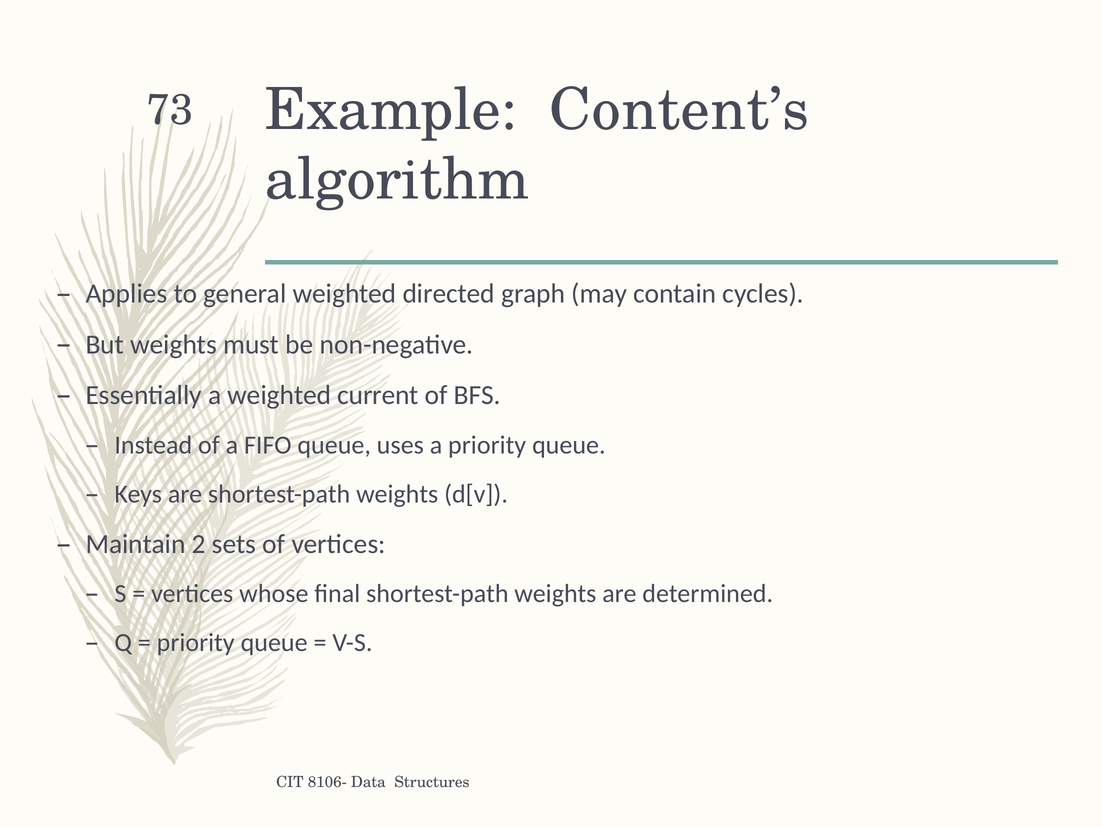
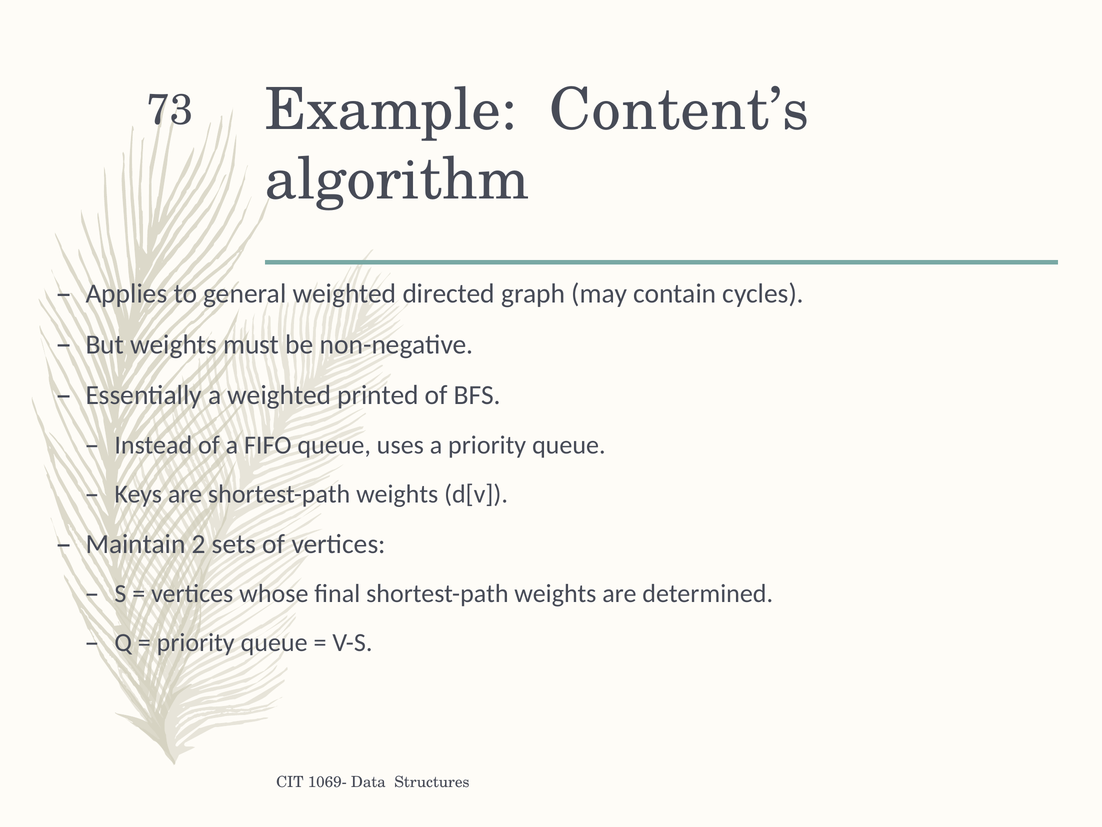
current: current -> printed (378, 395)
8106-: 8106- -> 1069- (327, 782)
